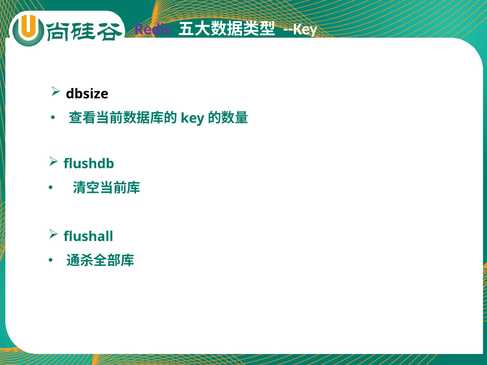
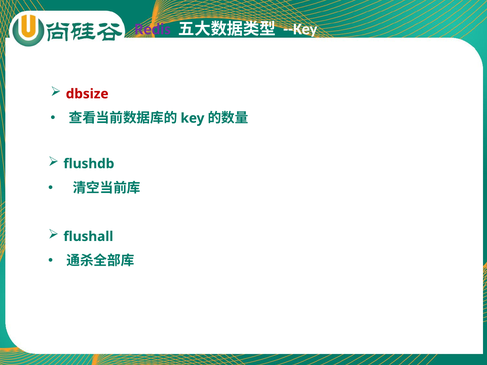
dbsize colour: black -> red (87, 94)
